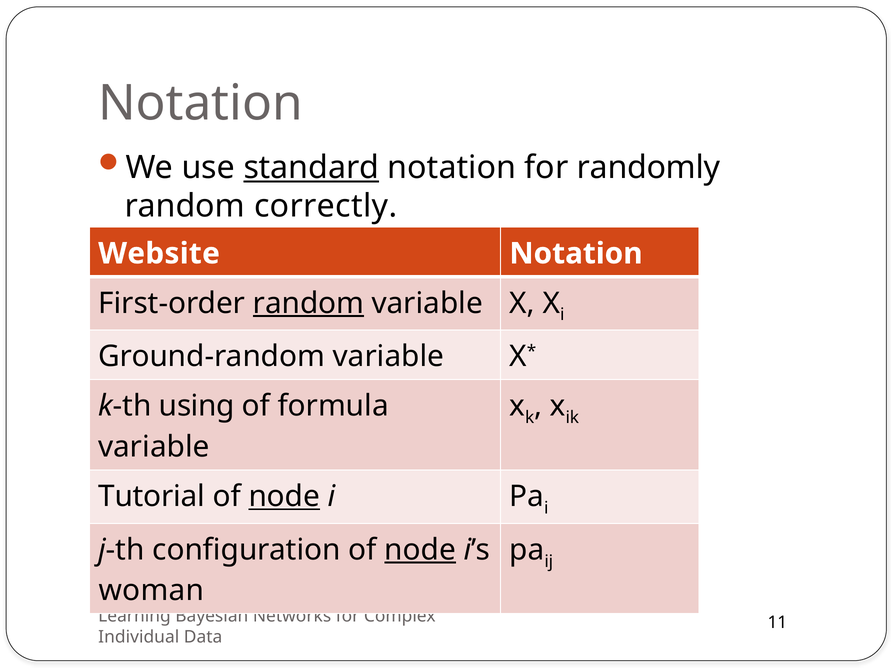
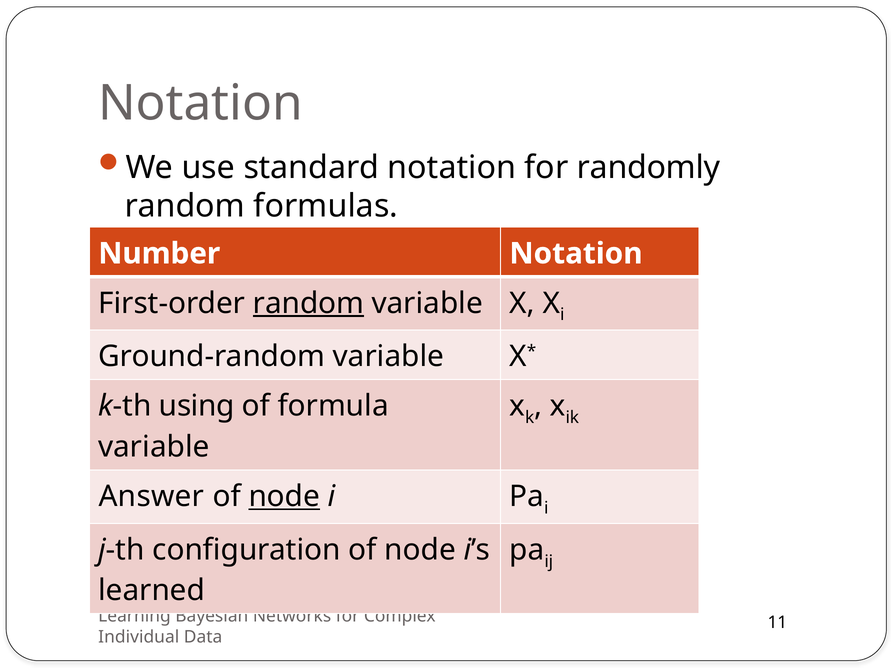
standard underline: present -> none (311, 167)
correctly: correctly -> formulas (326, 206)
Website: Website -> Number (159, 253)
Tutorial: Tutorial -> Answer (151, 496)
node underline: present -> none (420, 550)
woman: woman -> learned (152, 590)
